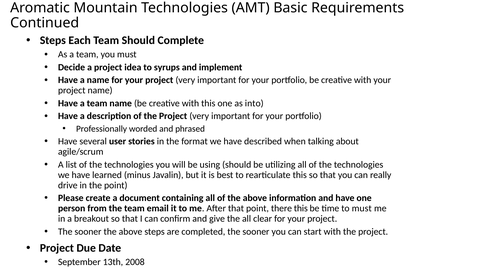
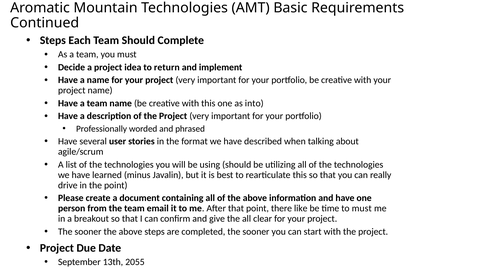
syrups: syrups -> return (167, 67)
there this: this -> like (301, 209)
2008: 2008 -> 2055 (135, 262)
